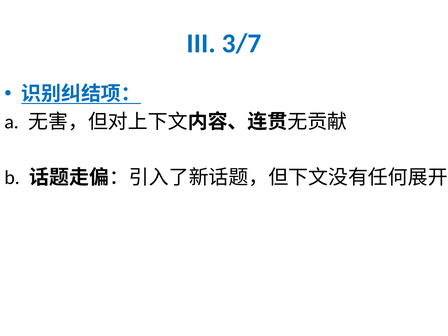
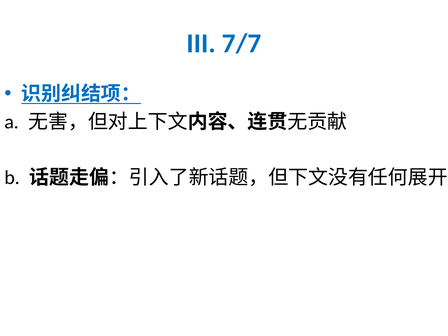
3/7: 3/7 -> 7/7 (242, 43)
